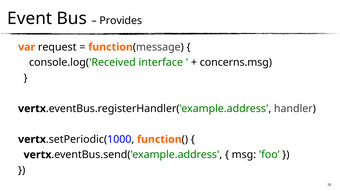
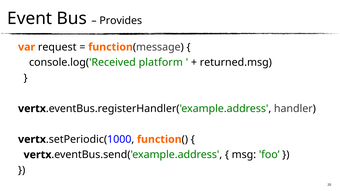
interface: interface -> platform (161, 62)
concerns.msg: concerns.msg -> returned.msg (236, 62)
